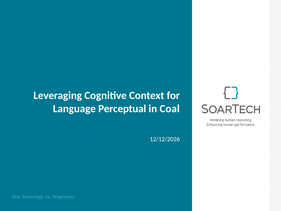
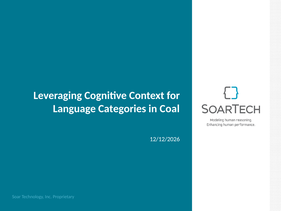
Perceptual: Perceptual -> Categories (122, 108)
